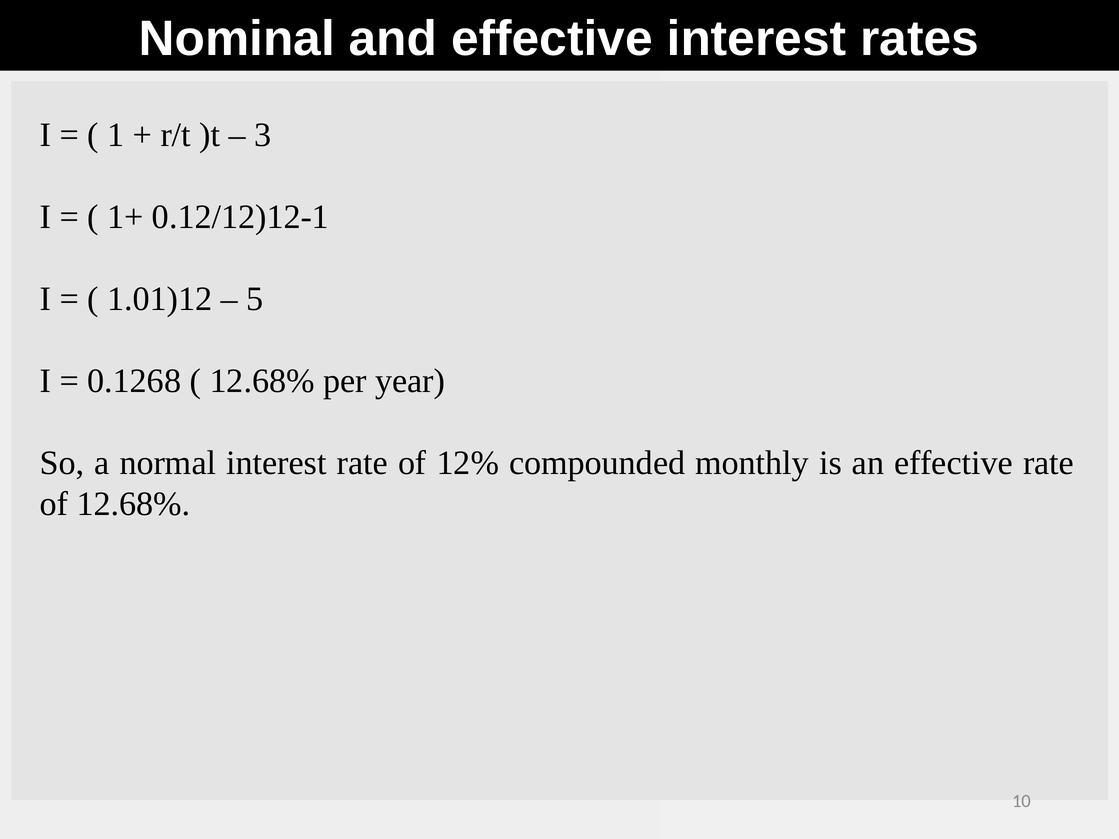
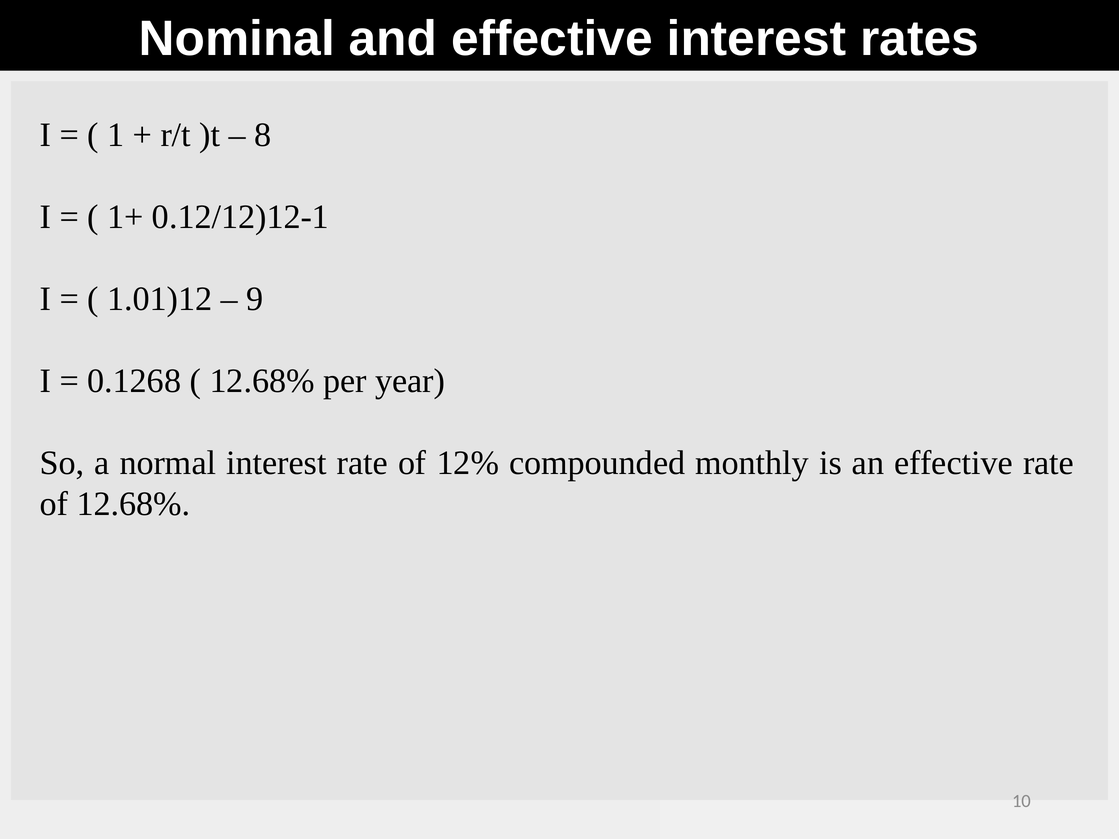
3: 3 -> 8 (263, 135)
5: 5 -> 9 (255, 299)
